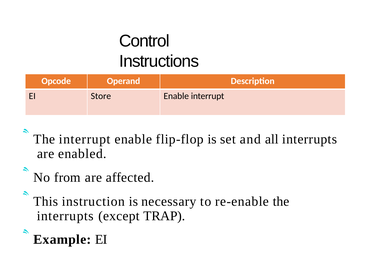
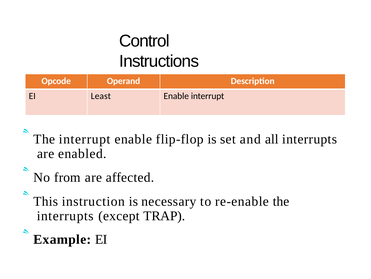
Store: Store -> Least (101, 96)
